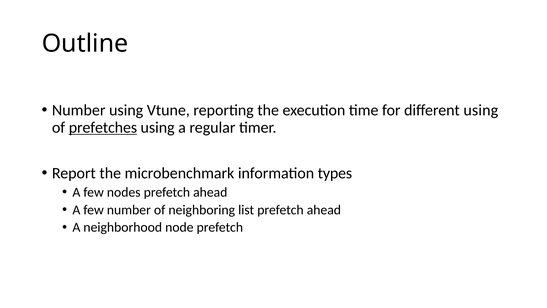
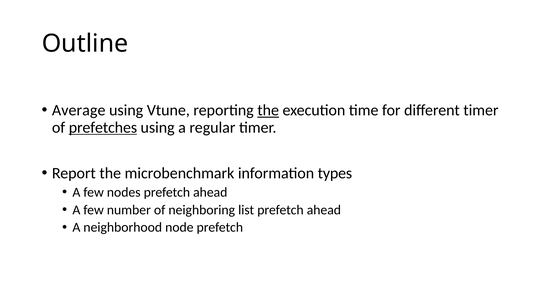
Number: Number -> Average (79, 110)
the underline: none -> present (268, 110)
different using: using -> timer (481, 110)
